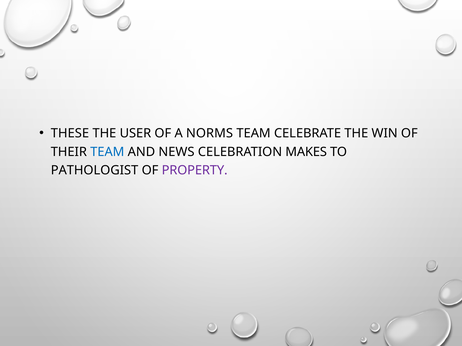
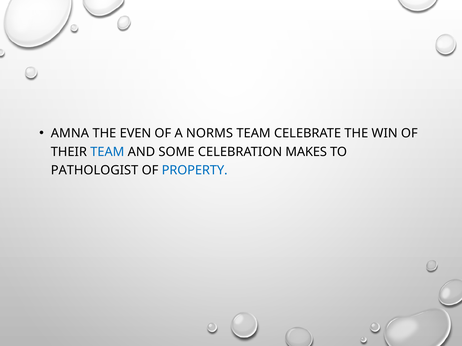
THESE: THESE -> AMNA (70, 134)
USER: USER -> EVEN (135, 134)
NEWS: NEWS -> SOME (176, 152)
PROPERTY colour: purple -> blue (195, 171)
